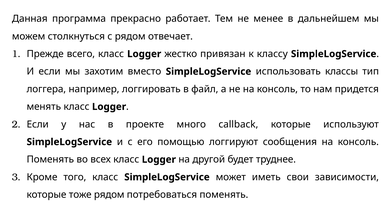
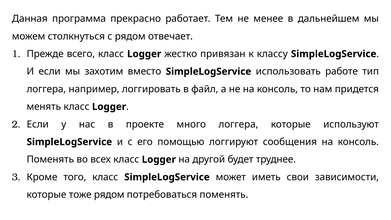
классы: классы -> работе (342, 71)
много callback: callback -> логгера (238, 124)
